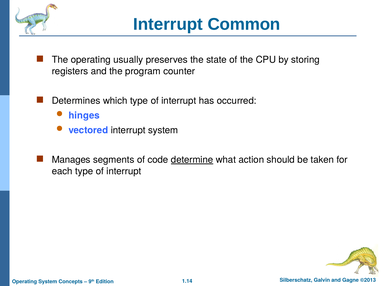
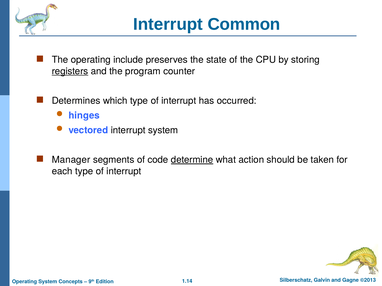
usually: usually -> include (128, 60)
registers underline: none -> present (70, 71)
Manages: Manages -> Manager (71, 160)
